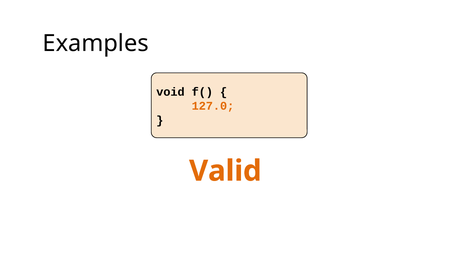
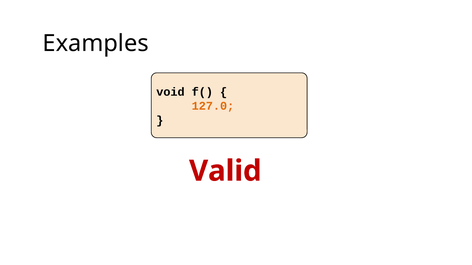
Valid colour: orange -> red (225, 171)
